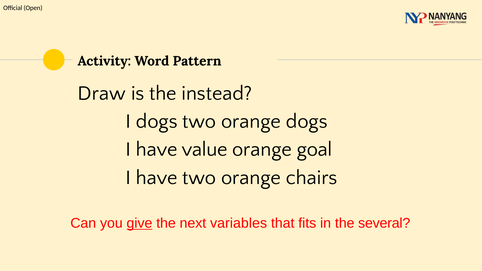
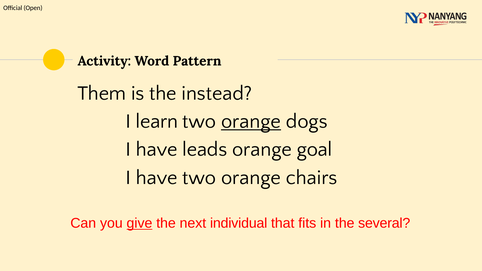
Draw: Draw -> Them (102, 93)
I dogs: dogs -> learn (157, 121)
orange underline: none -> present (251, 121)
value: value -> leads (205, 149)
variables: variables -> individual (239, 223)
